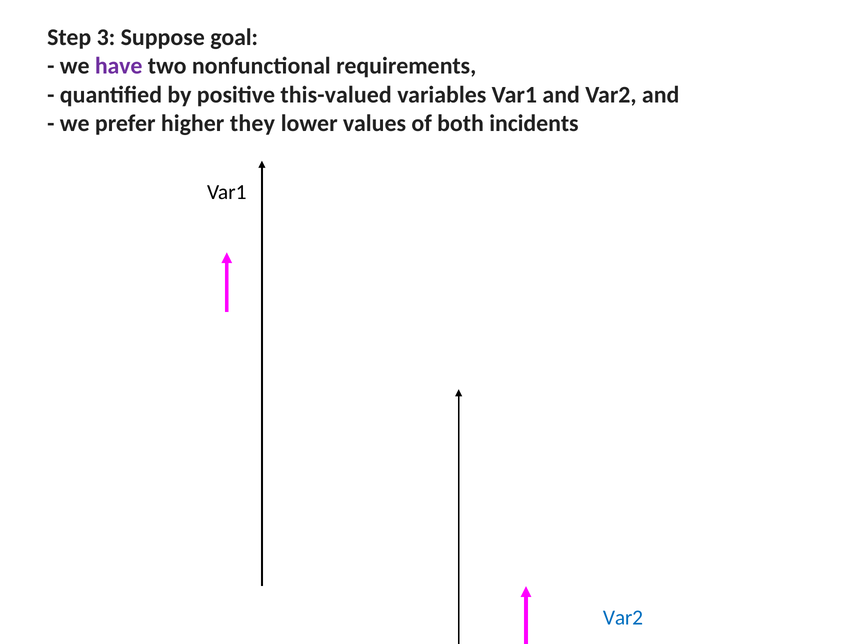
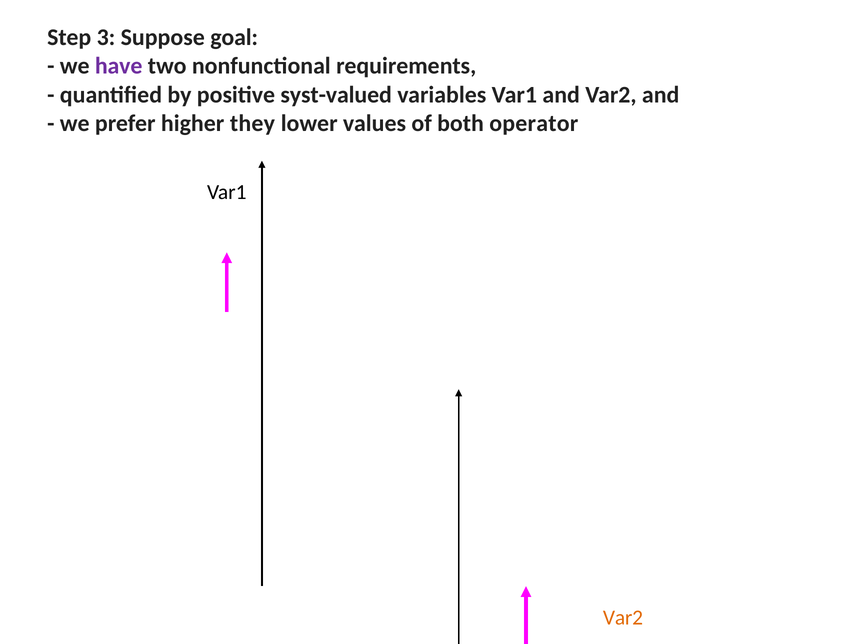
this-valued: this-valued -> syst-valued (336, 95)
incidents: incidents -> operator (534, 123)
Var2 colour: blue -> orange (623, 618)
